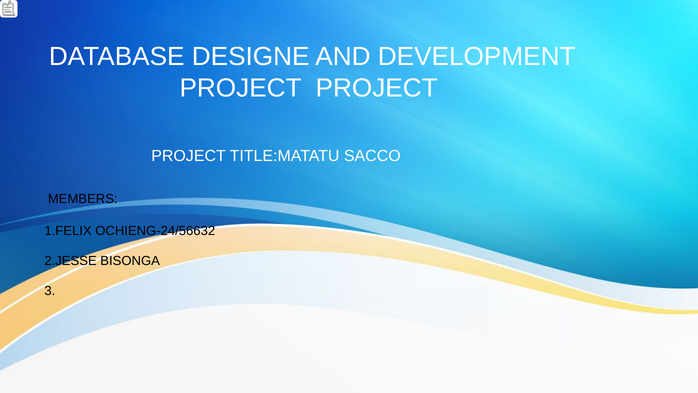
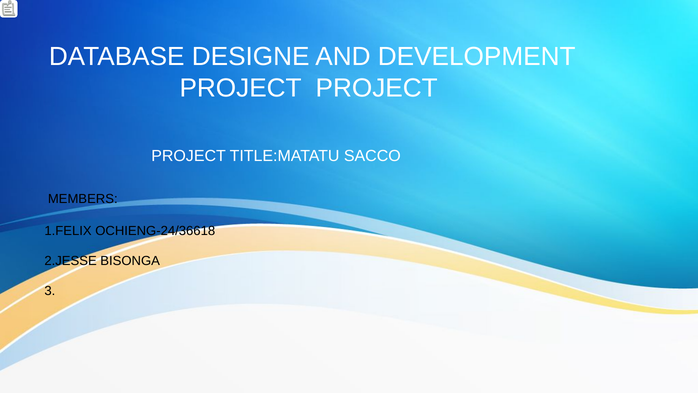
OCHIENG-24/56632: OCHIENG-24/56632 -> OCHIENG-24/36618 (155, 231)
